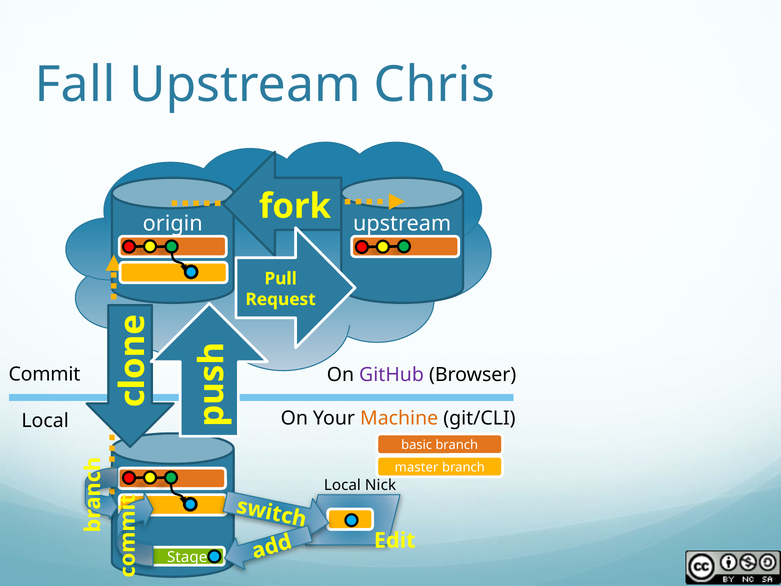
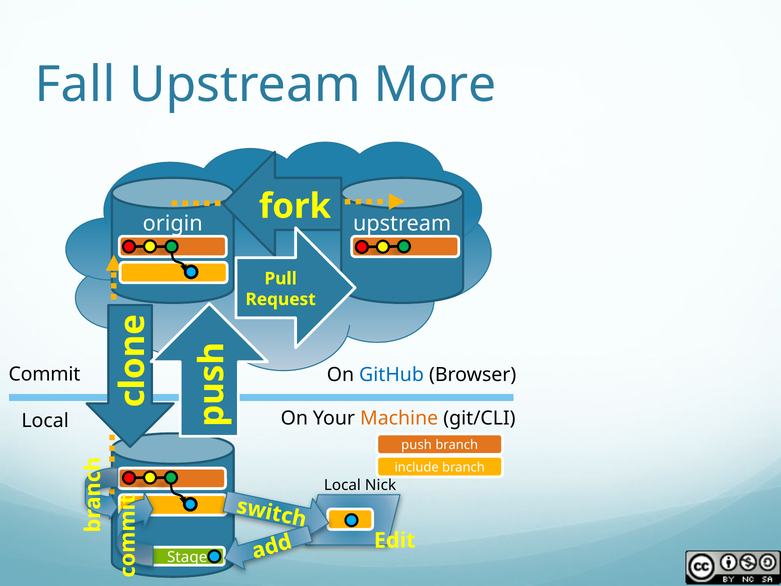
Chris: Chris -> More (435, 85)
GitHub colour: purple -> blue (392, 375)
basic: basic -> push (417, 445)
master: master -> include (417, 467)
